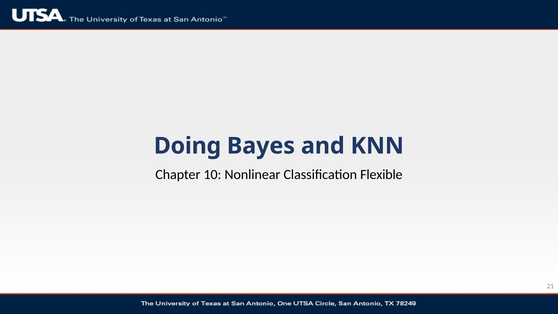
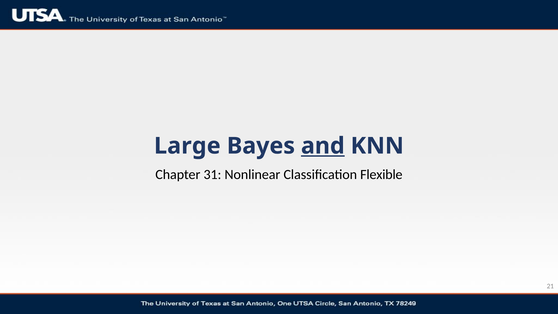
Doing: Doing -> Large (187, 146)
and underline: none -> present (323, 146)
10: 10 -> 31 (212, 174)
